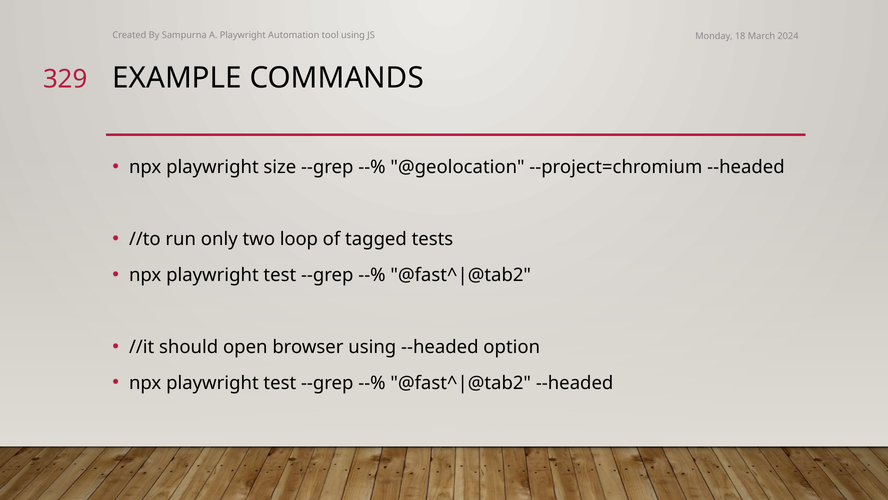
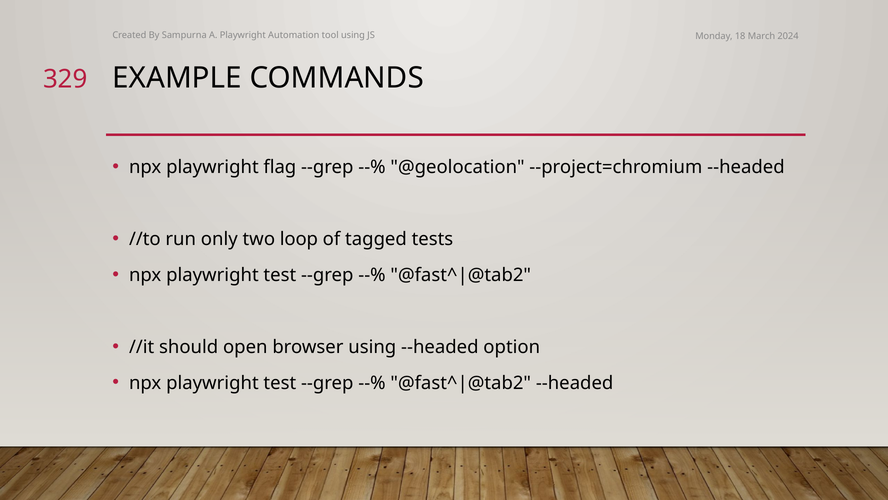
size: size -> flag (280, 167)
